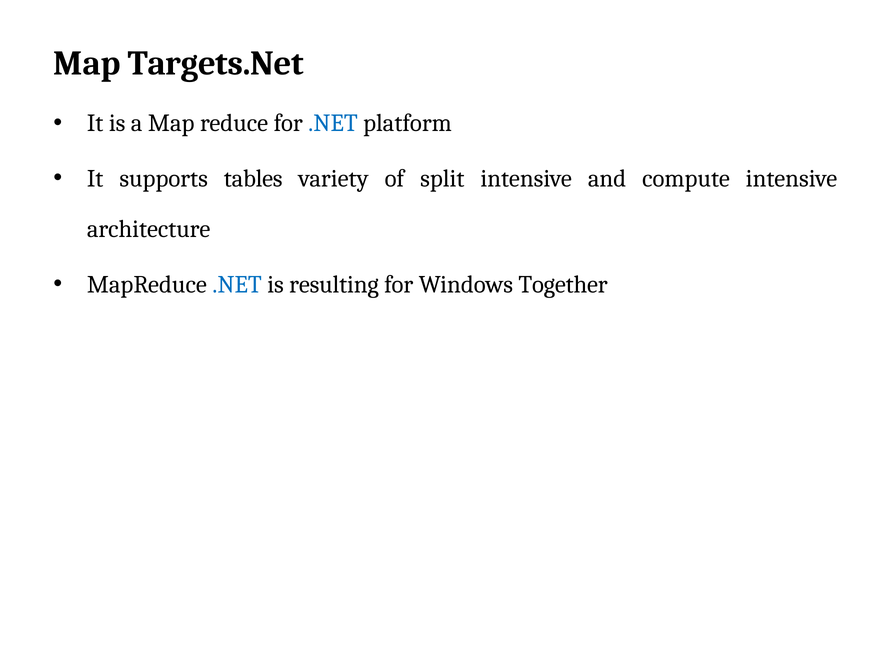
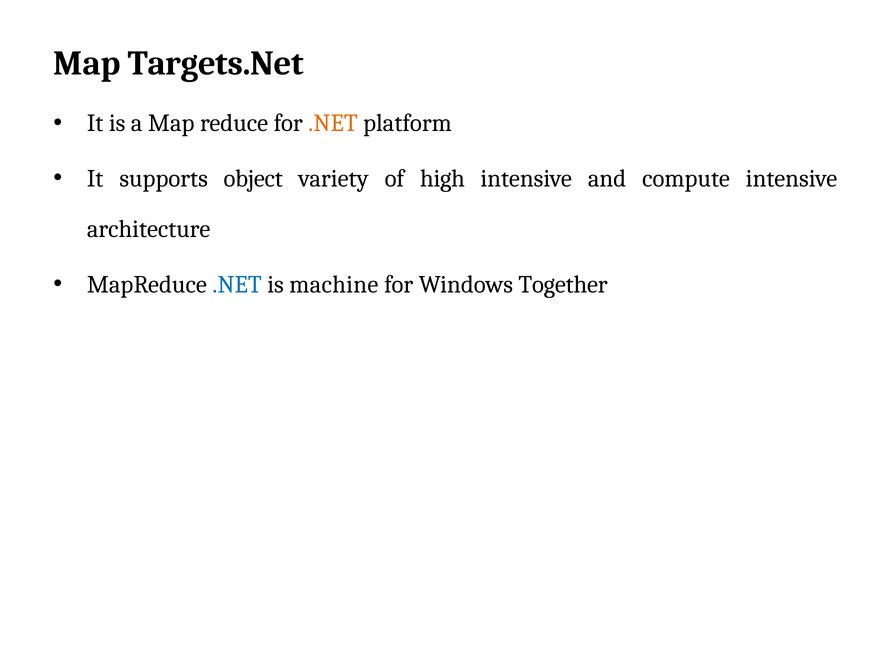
.NET colour: blue -> orange (333, 123)
tables: tables -> object (253, 179)
split: split -> high (442, 179)
resulting: resulting -> machine (334, 285)
